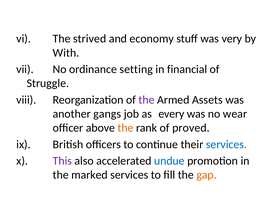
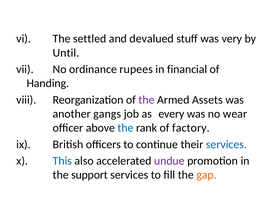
strived: strived -> settled (90, 39)
economy: economy -> devalued (152, 39)
With: With -> Until (66, 53)
setting: setting -> rupees (136, 69)
Struggle: Struggle -> Handing (48, 84)
the colour: orange -> blue (126, 128)
proved: proved -> factory (191, 128)
This colour: purple -> blue (62, 161)
undue colour: blue -> purple (169, 161)
marked: marked -> support (90, 176)
